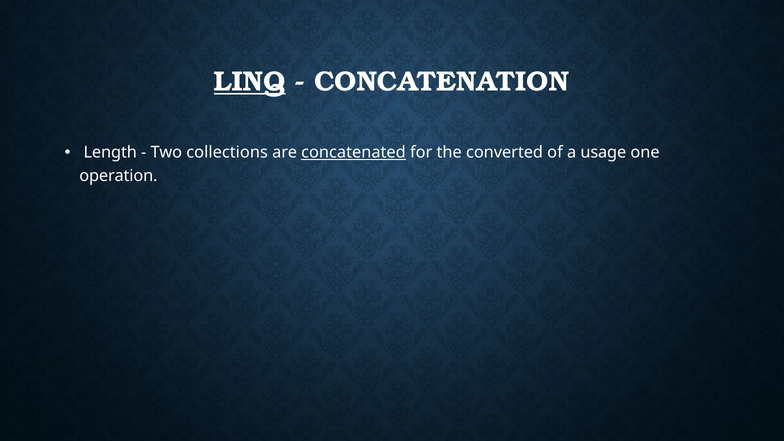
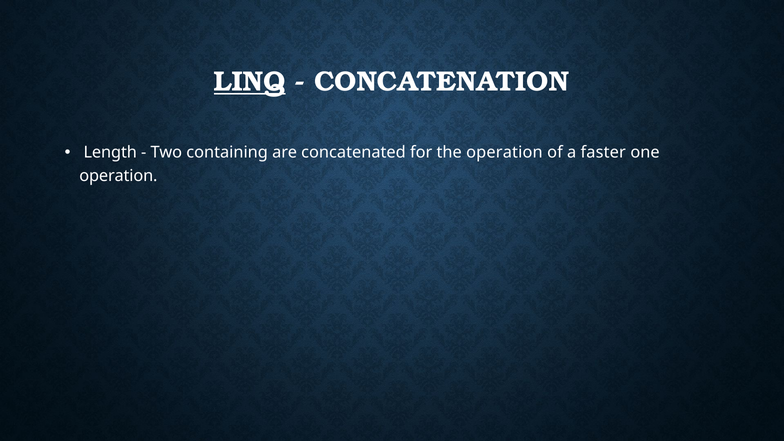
collections: collections -> containing (227, 153)
concatenated underline: present -> none (353, 153)
the converted: converted -> operation (504, 153)
usage: usage -> faster (603, 153)
